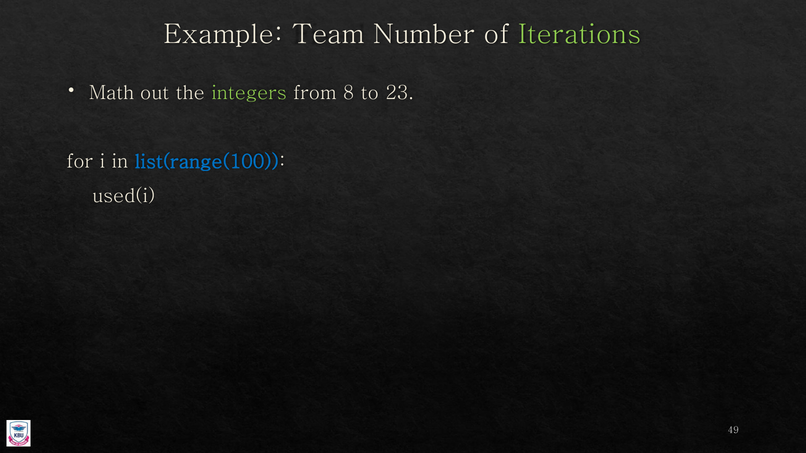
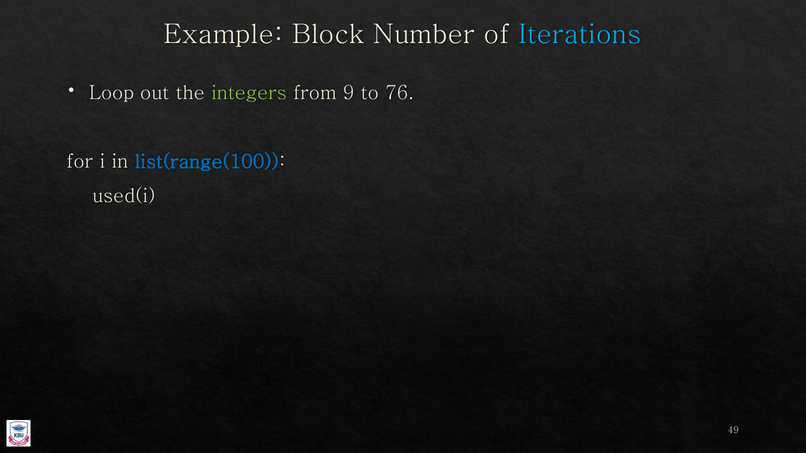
Team: Team -> Block (328, 34)
Iterations colour: light green -> light blue (580, 34)
Math: Math -> Loop (112, 93)
8: 8 -> 9 (349, 93)
23: 23 -> 76 (400, 93)
